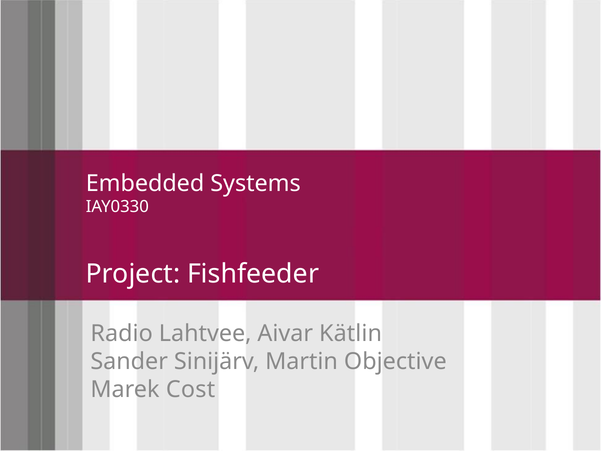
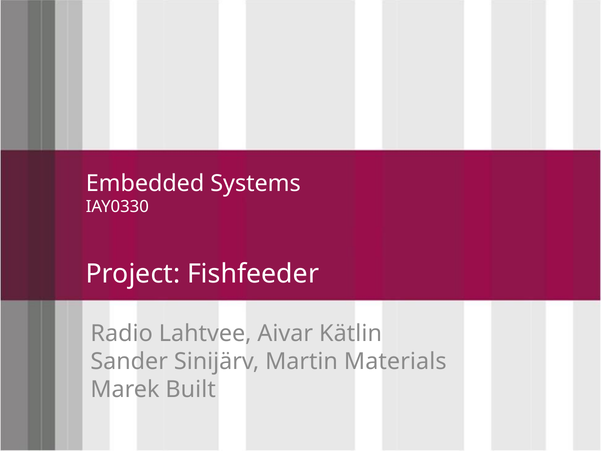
Objective: Objective -> Materials (395, 361)
Cost: Cost -> Built (191, 389)
